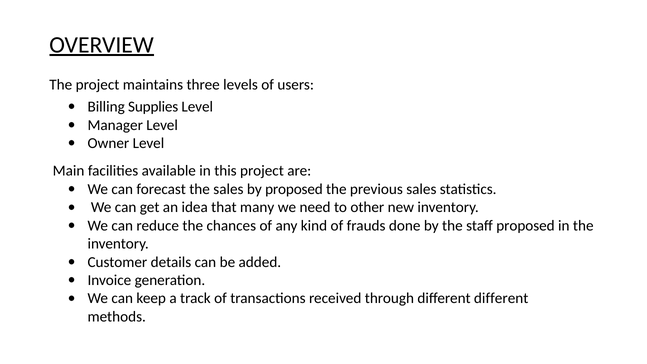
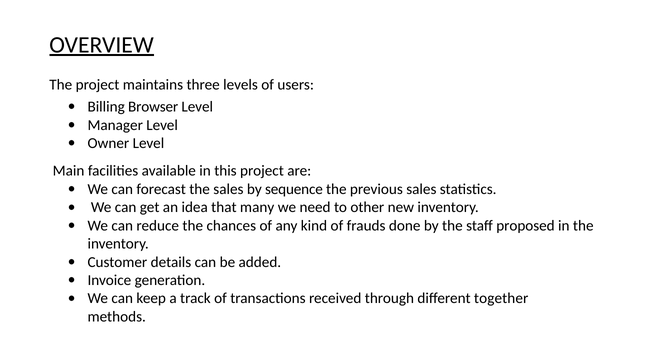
Supplies: Supplies -> Browser (153, 107)
by proposed: proposed -> sequence (294, 189)
different different: different -> together (501, 298)
